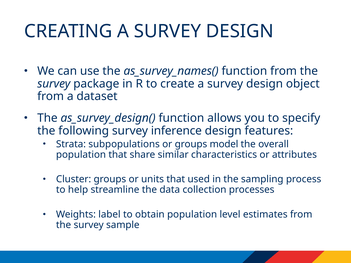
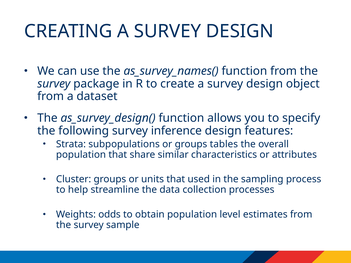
model: model -> tables (224, 144)
label: label -> odds (110, 215)
